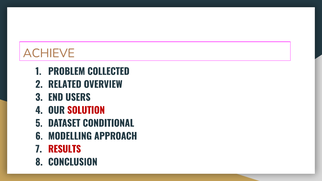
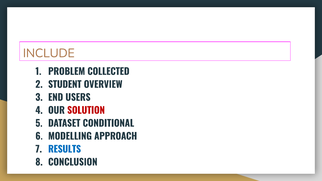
ACHIEVE: ACHIEVE -> INCLUDE (49, 53)
RELATED: RELATED -> STUDENT (65, 85)
RESULTS colour: red -> blue (65, 150)
